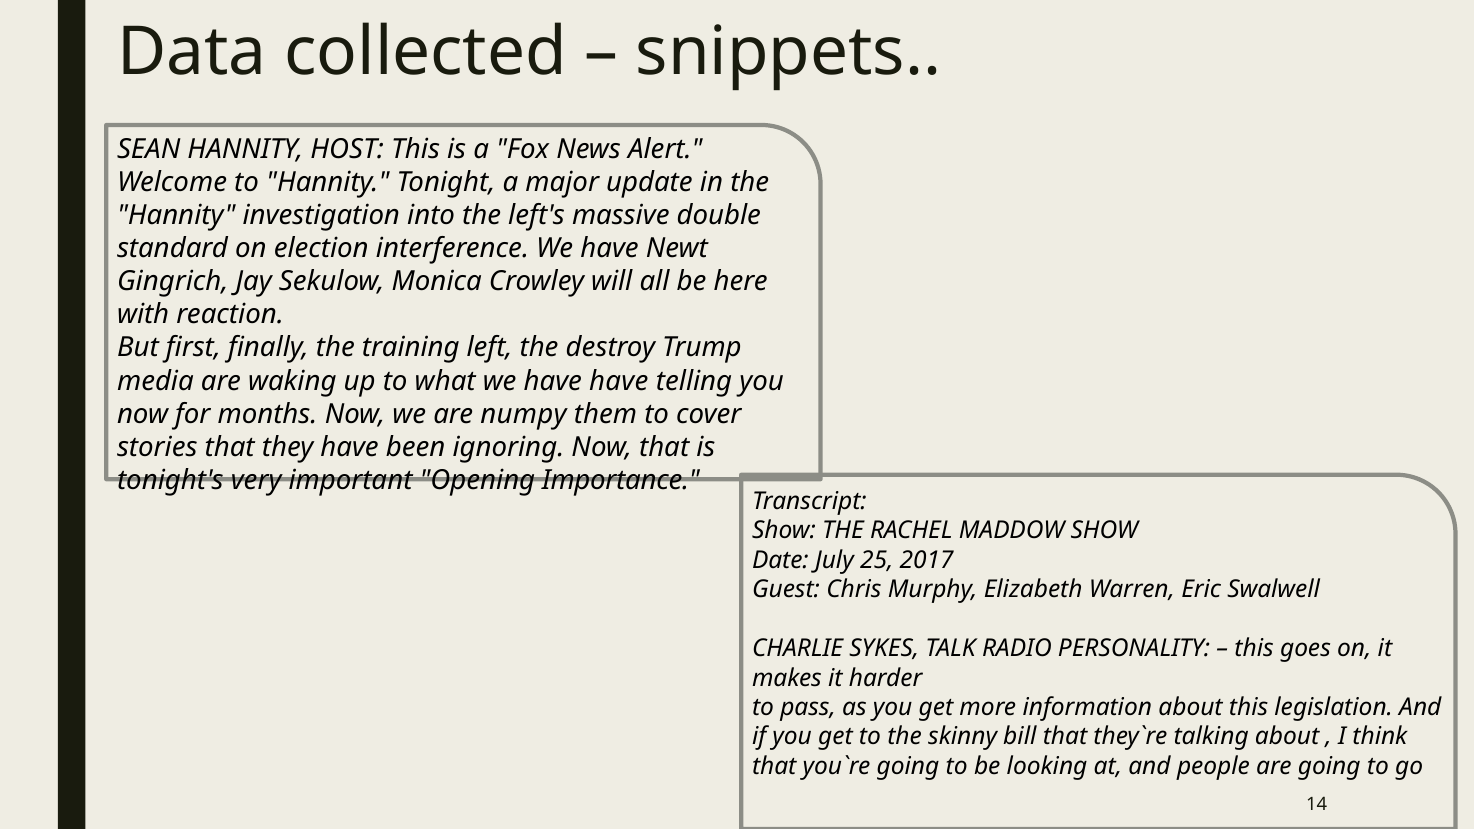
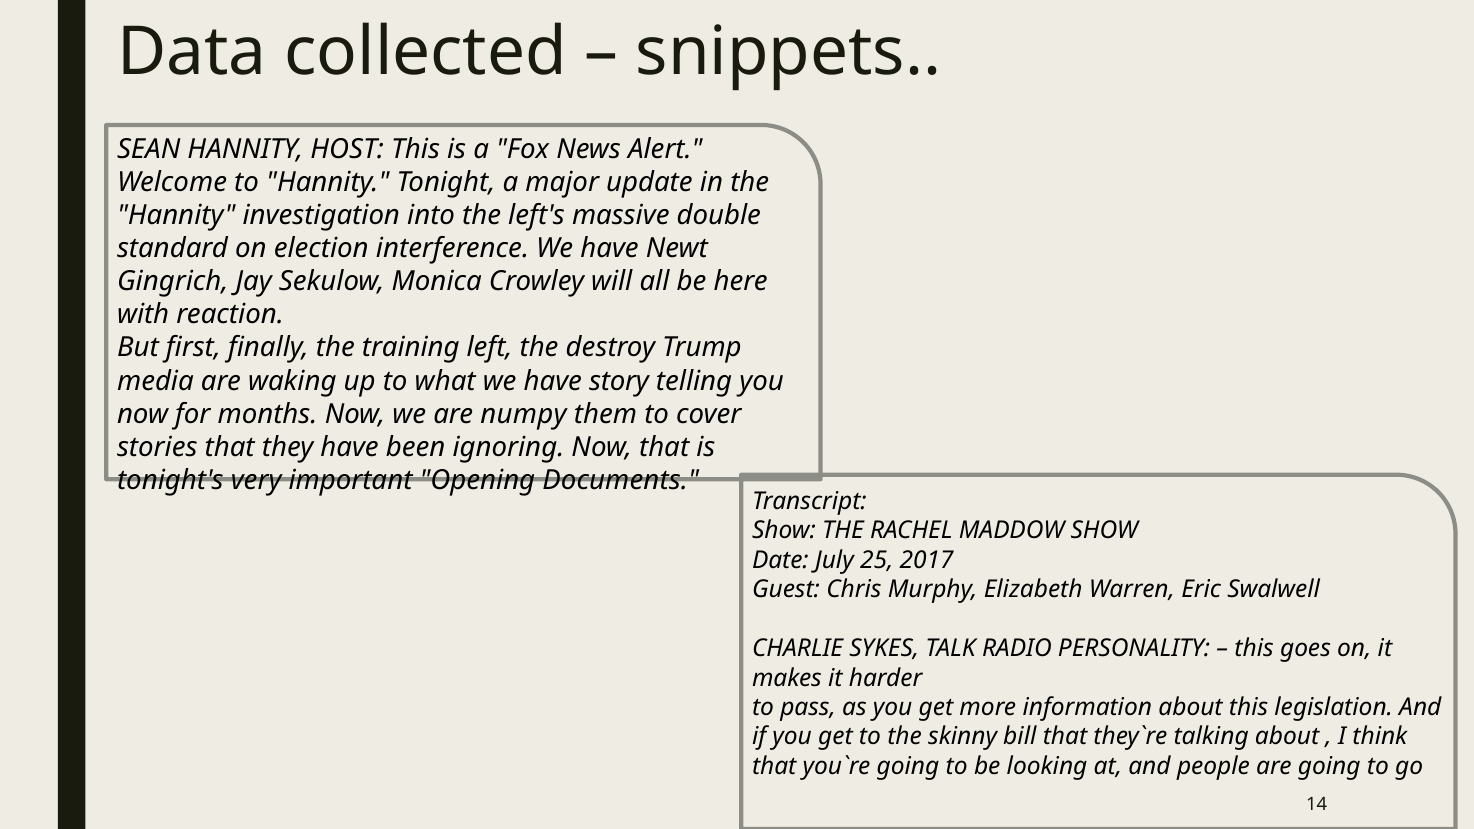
have have: have -> story (619, 381)
Importance: Importance -> Documents (621, 481)
